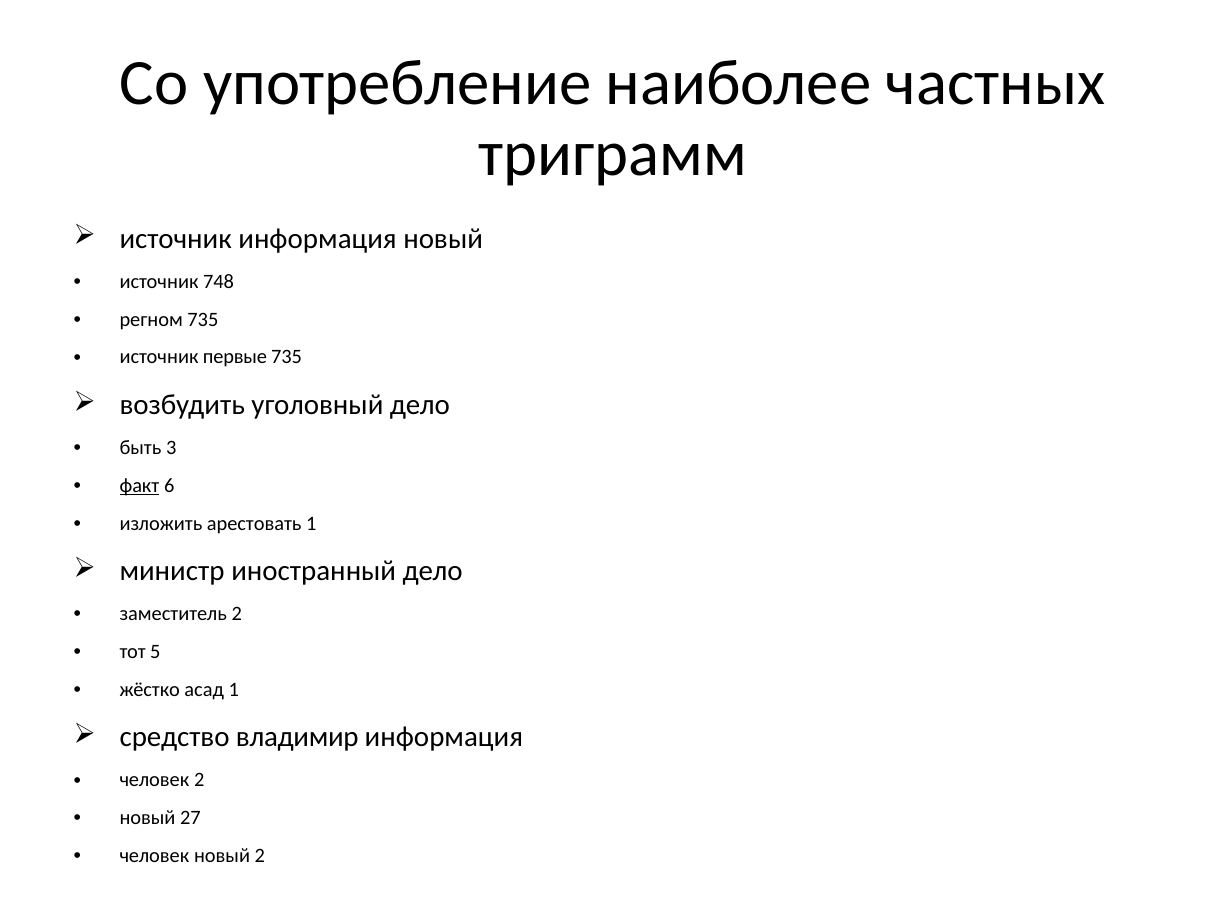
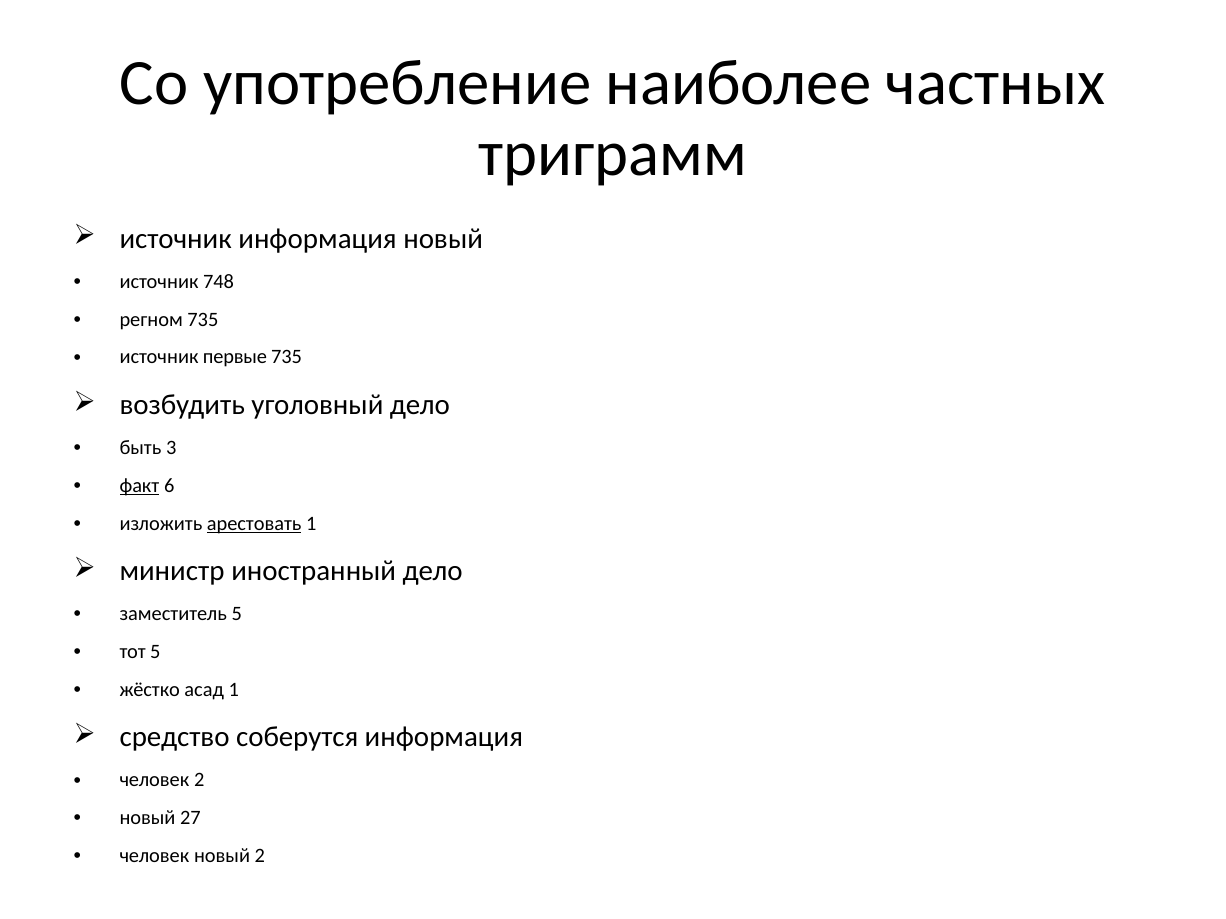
арестовать underline: none -> present (254, 524)
заместитель 2: 2 -> 5 (237, 614)
владимир: владимир -> соберутся (297, 738)
